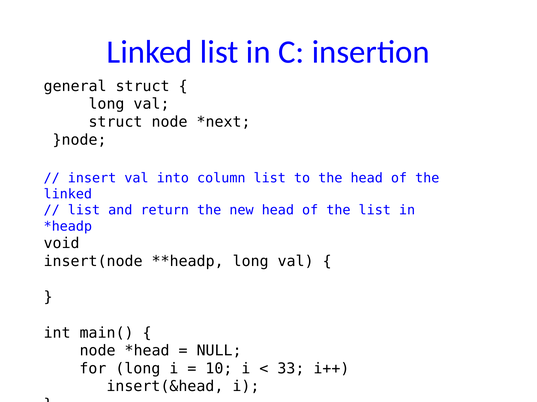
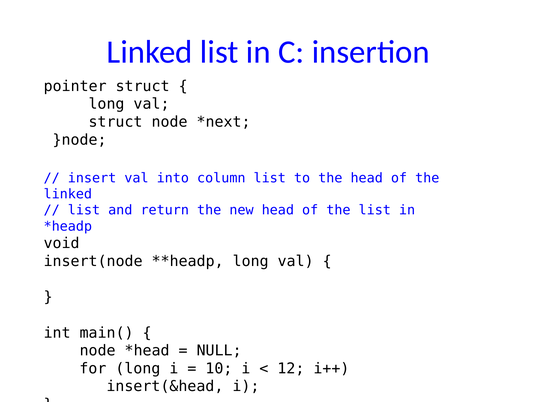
general: general -> pointer (75, 86)
33: 33 -> 12 (291, 369)
